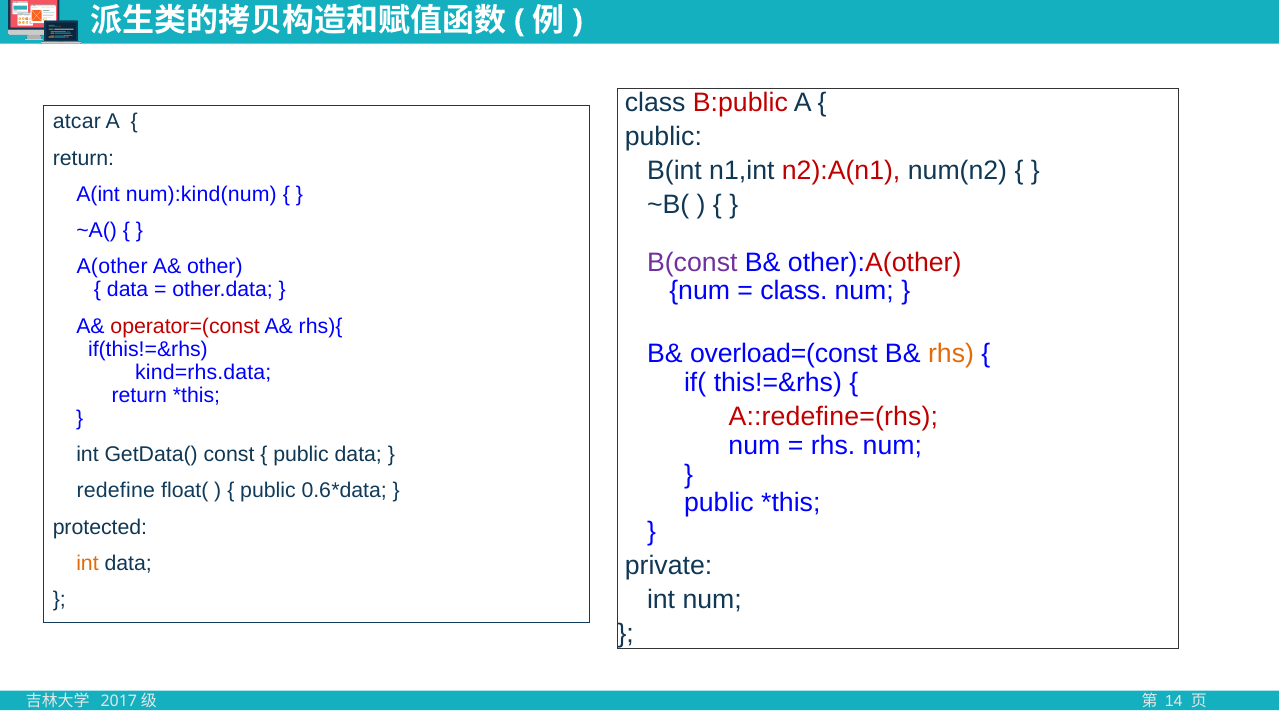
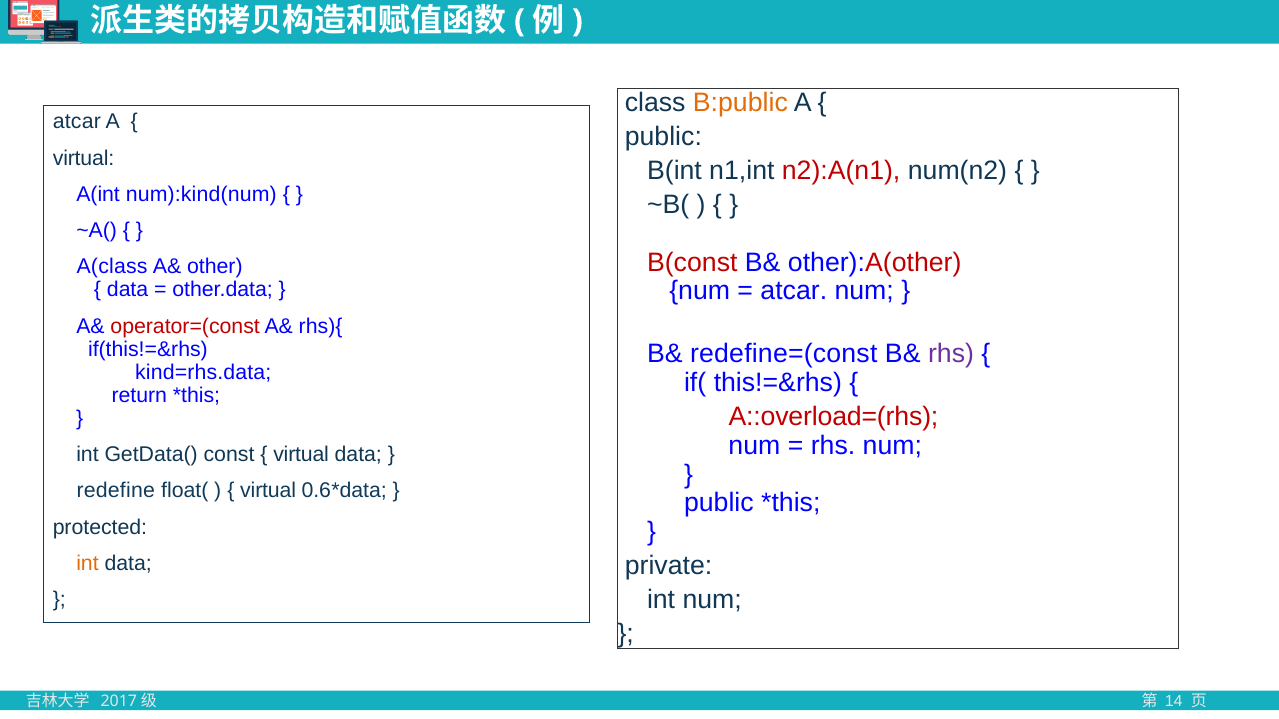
B:public colour: red -> orange (740, 103)
return: return -> virtual (84, 158)
B(const colour: purple -> red (692, 263)
A(other: A(other -> A(class (112, 267)
class: class -> atcar (794, 291)
overload=(const: overload=(const -> redefine=(const (784, 354)
rhs colour: orange -> purple (951, 354)
A::redefine=(rhs: A::redefine=(rhs -> A::overload=(rhs (833, 417)
public: public -> virtual (301, 455)
public: public -> virtual (268, 491)
